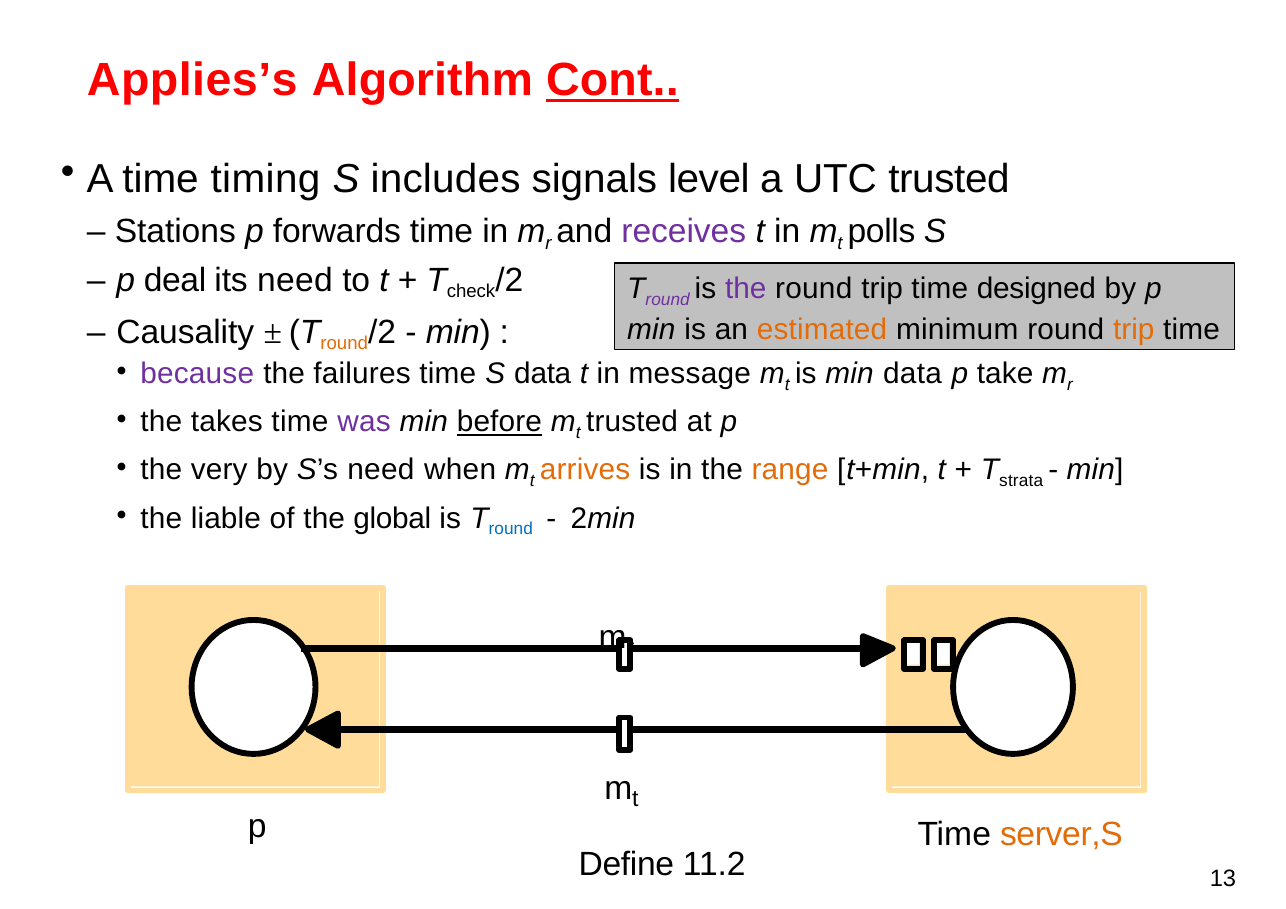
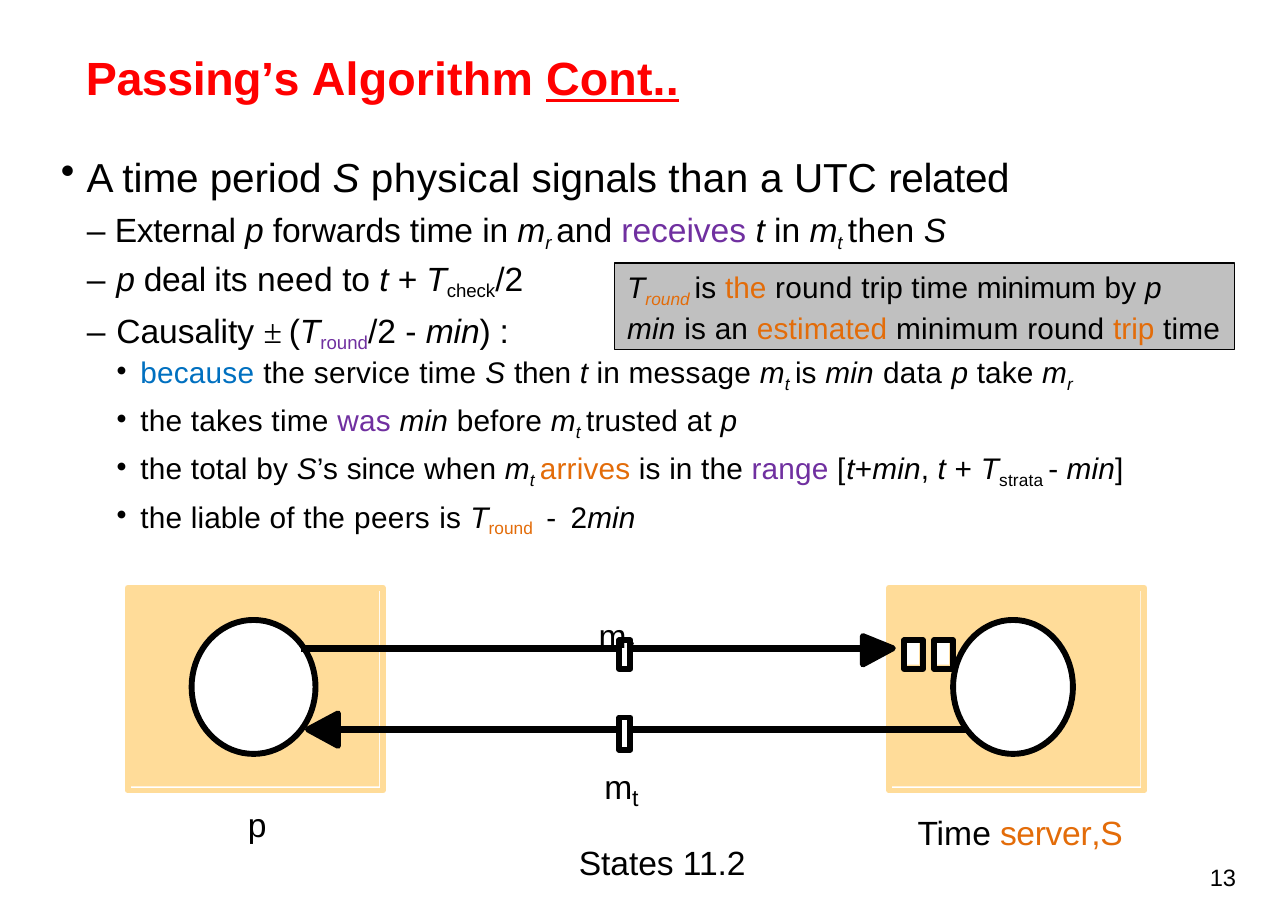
Applies’s: Applies’s -> Passing’s (193, 81)
timing: timing -> period (266, 179)
includes: includes -> physical (445, 179)
level: level -> than (708, 179)
UTC trusted: trusted -> related (949, 179)
Stations: Stations -> External (175, 232)
t polls: polls -> then (881, 232)
round colour: purple -> orange (668, 300)
the colour: purple -> orange (746, 289)
time designed: designed -> minimum (1036, 289)
round colour: orange -> purple (344, 344)
because colour: purple -> blue (197, 374)
failures: failures -> service (362, 374)
S data: data -> then (543, 374)
before underline: present -> none (499, 422)
very: very -> total (219, 470)
S’s need: need -> since (381, 470)
range colour: orange -> purple (790, 470)
global: global -> peers (392, 518)
round colour: blue -> orange (511, 529)
Define: Define -> States (626, 865)
